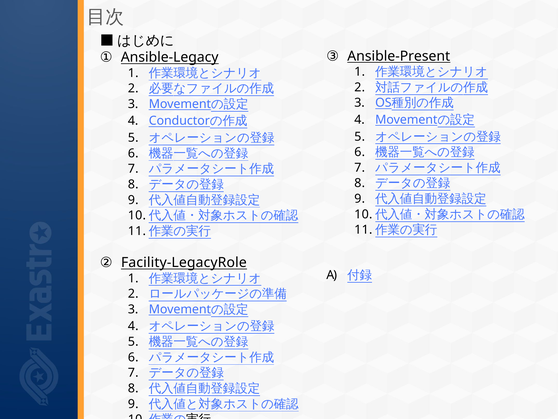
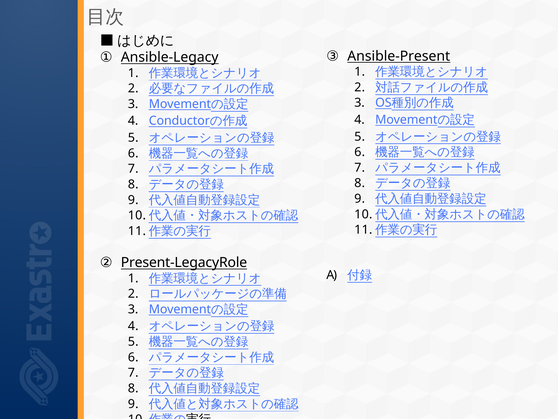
Facility-LegacyRole: Facility-LegacyRole -> Present-LegacyRole (184, 262)
